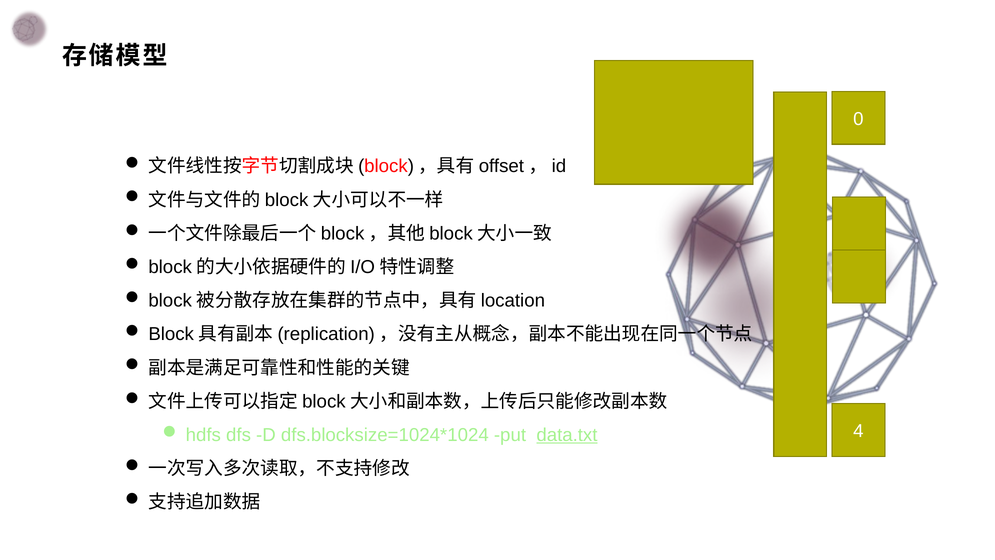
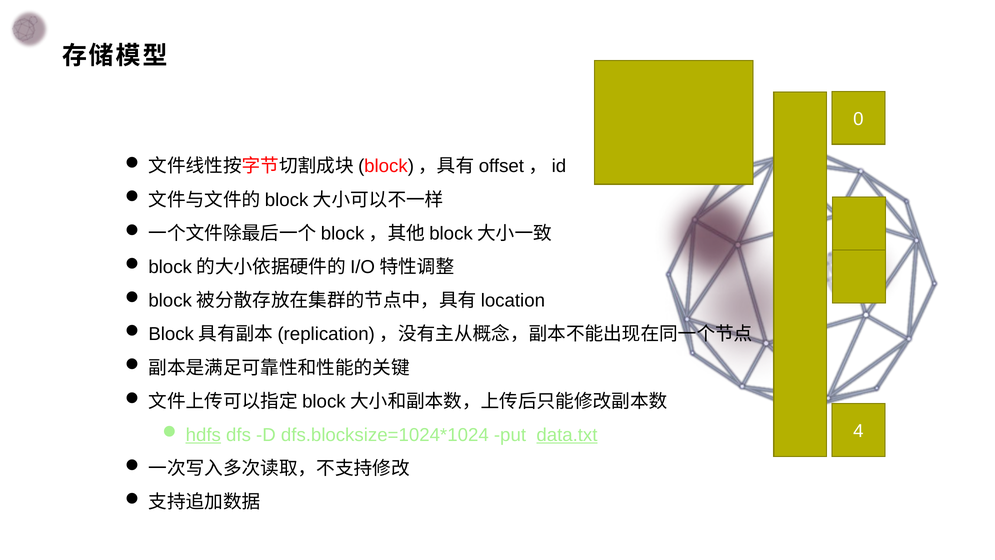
hdfs underline: none -> present (203, 435)
